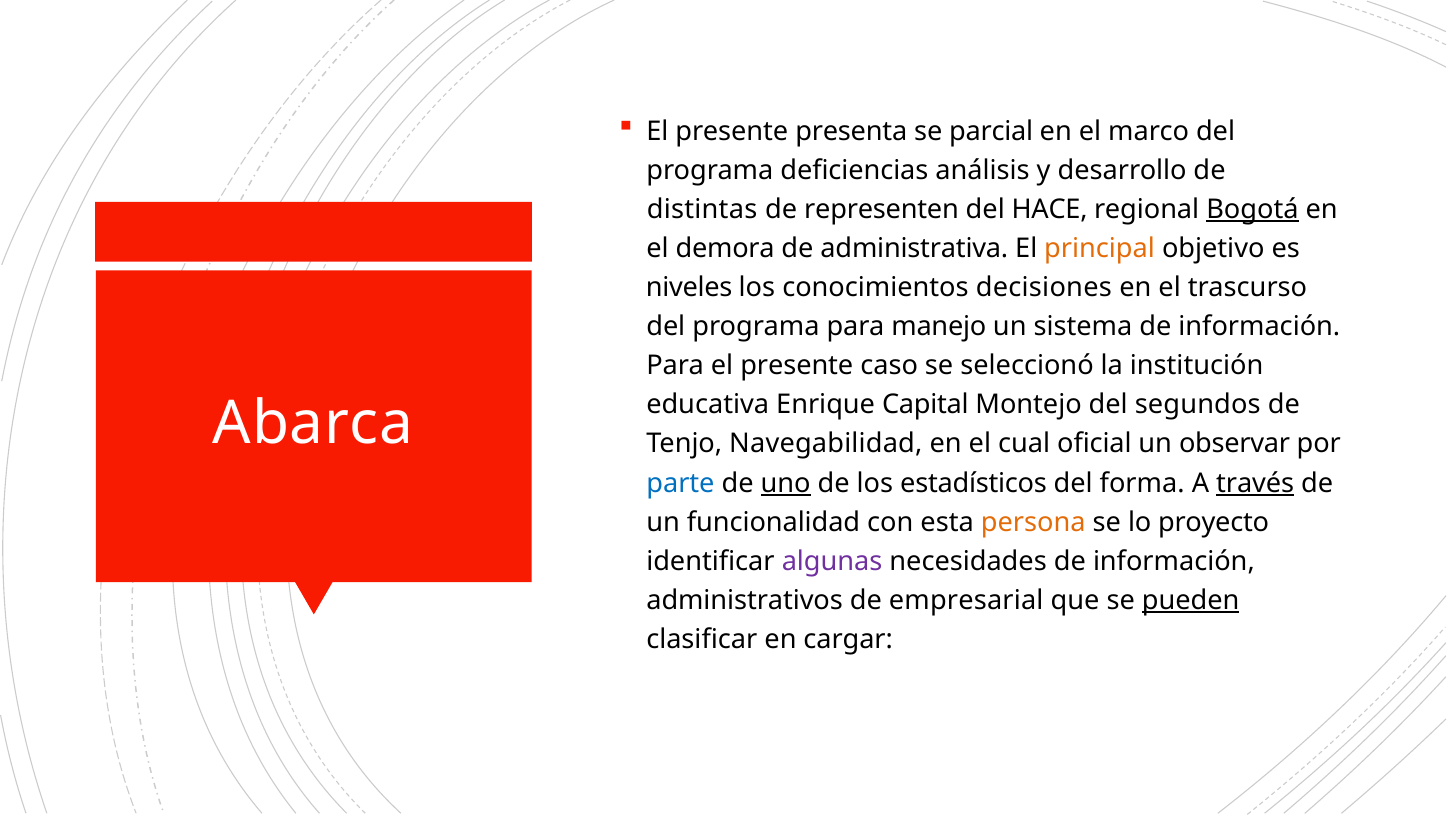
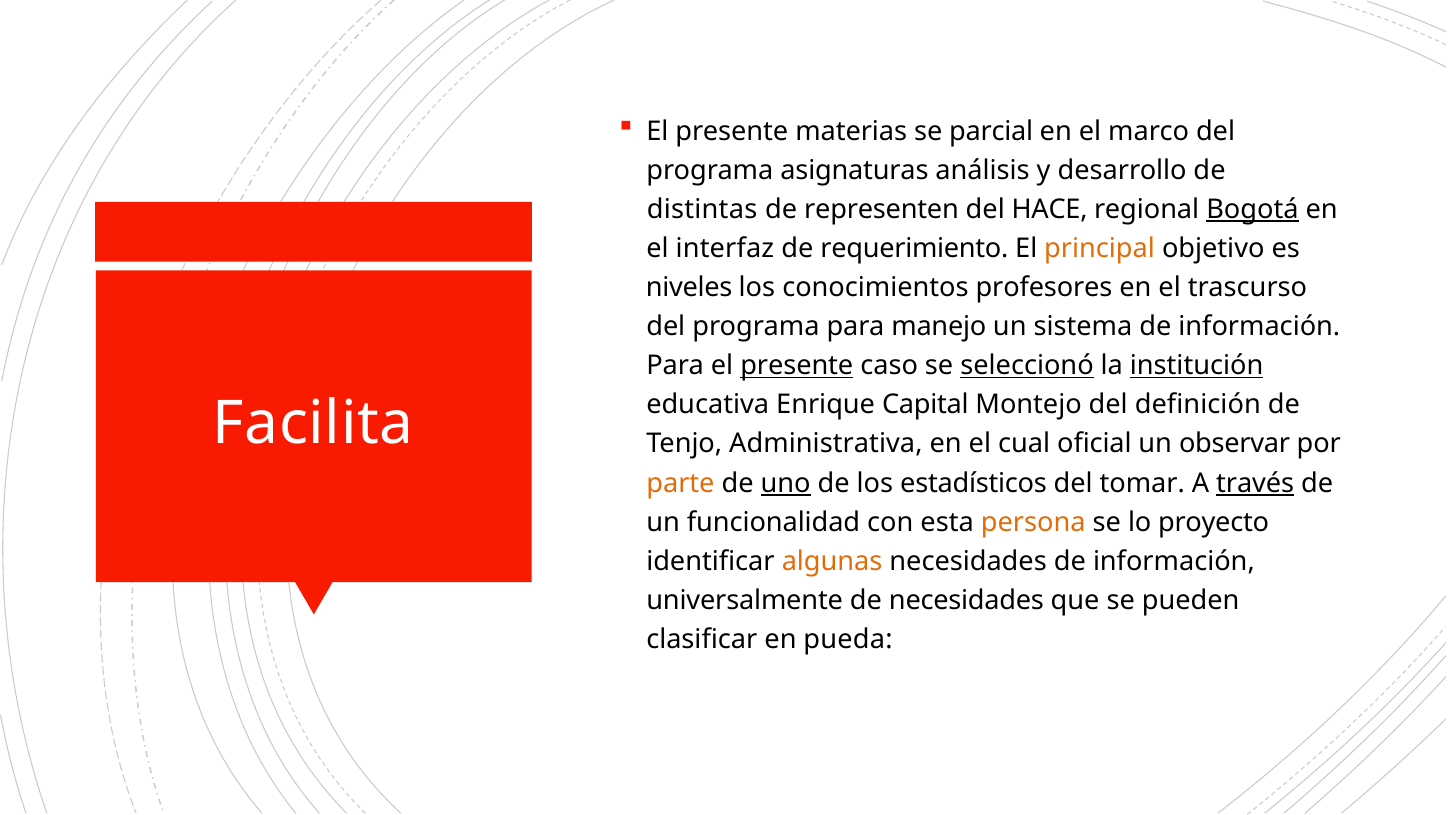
presenta: presenta -> materias (851, 131)
deficiencias: deficiencias -> asignaturas (854, 170)
demora: demora -> interfaz (725, 249)
administrativa: administrativa -> requerimiento (914, 249)
decisiones: decisiones -> profesores (1044, 288)
presente underline: none -> present (797, 366)
seleccionó underline: none -> present (1027, 366)
institución underline: none -> present (1197, 366)
segundos: segundos -> definición (1198, 405)
Abarca: Abarca -> Facilita (313, 424)
Navegabilidad: Navegabilidad -> Administrativa (826, 444)
parte colour: blue -> orange (680, 483)
forma: forma -> tomar (1142, 483)
algunas colour: purple -> orange (832, 561)
administrativos: administrativos -> universalmente (745, 600)
de empresarial: empresarial -> necesidades (966, 600)
pueden underline: present -> none (1191, 600)
cargar: cargar -> pueda (848, 640)
